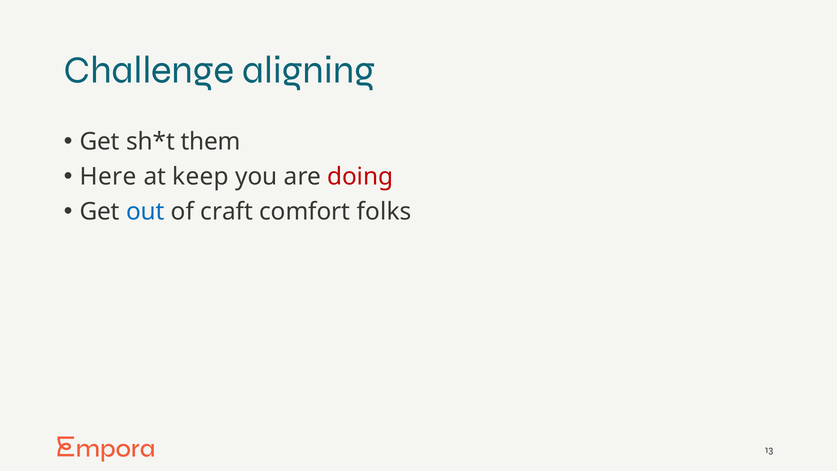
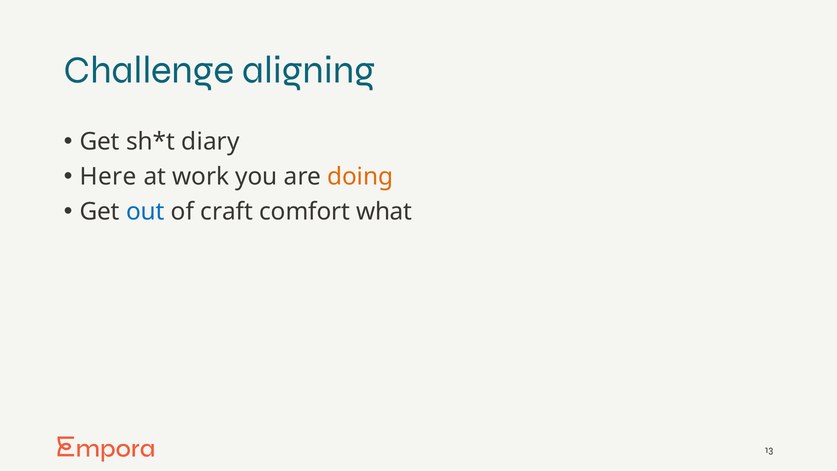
them: them -> diary (211, 142)
keep: keep -> work (201, 177)
doing colour: red -> orange (360, 177)
folks: folks -> what (384, 212)
